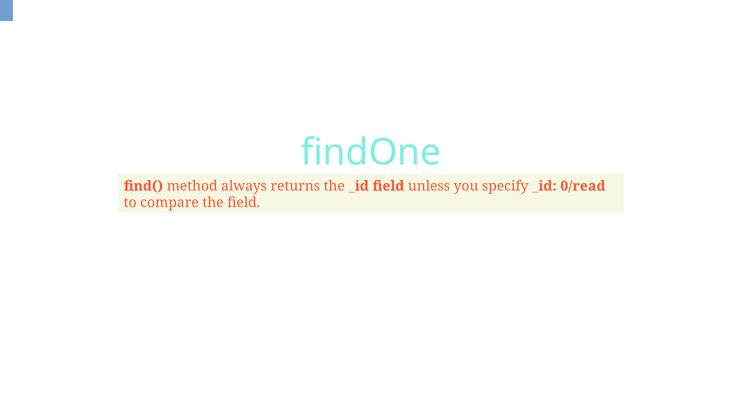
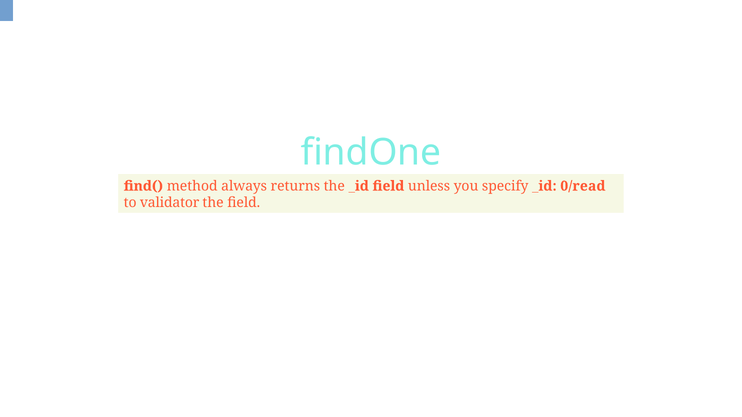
compare: compare -> validator (170, 203)
